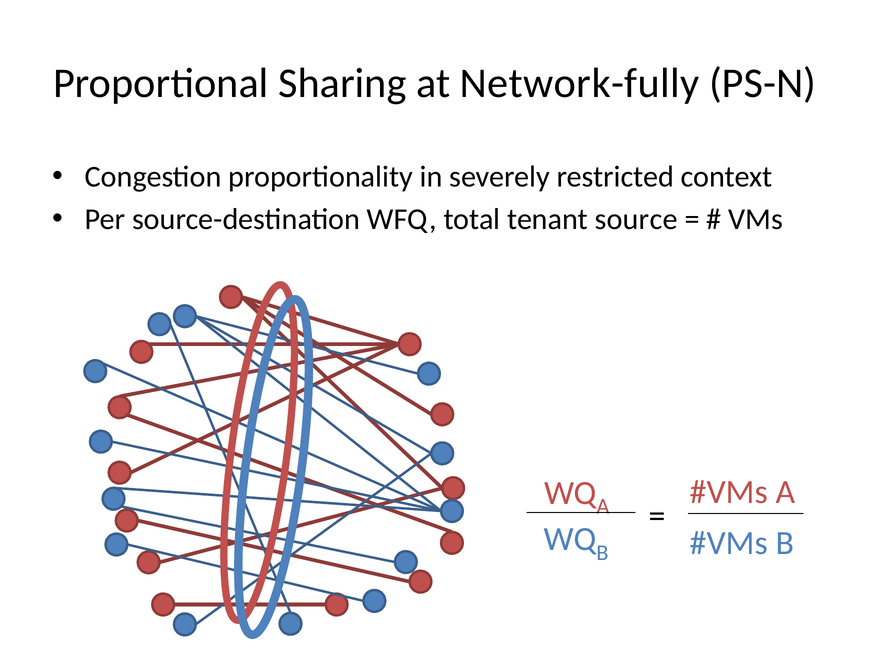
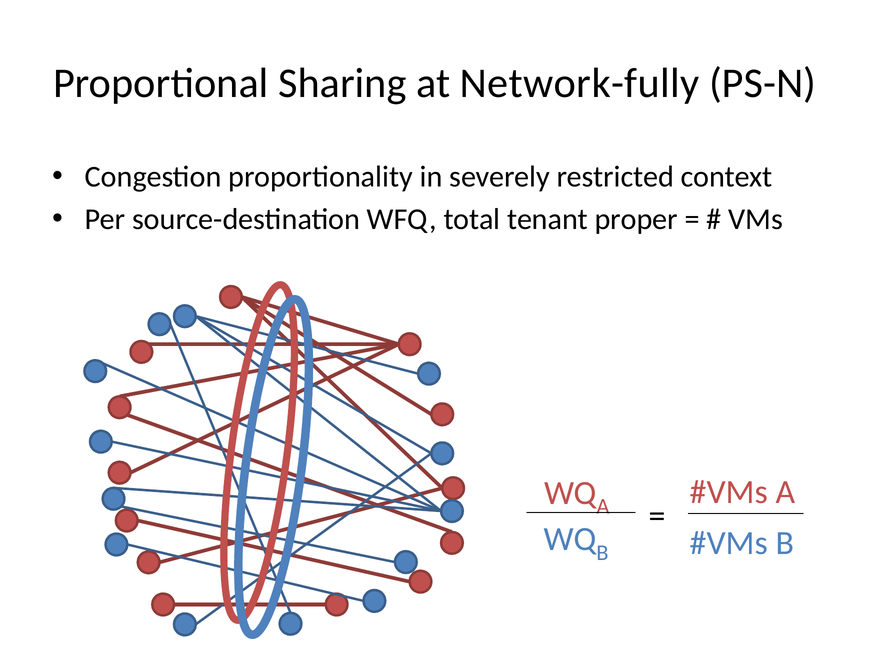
source: source -> proper (636, 219)
